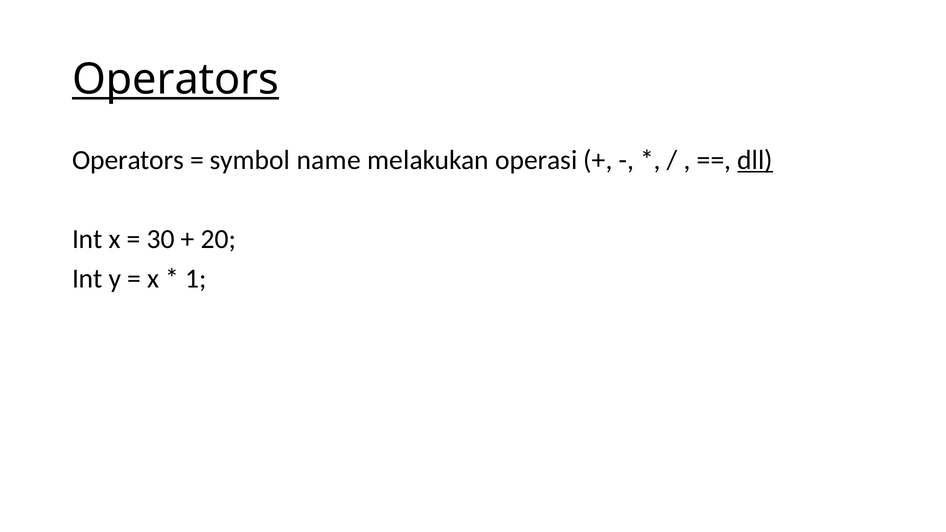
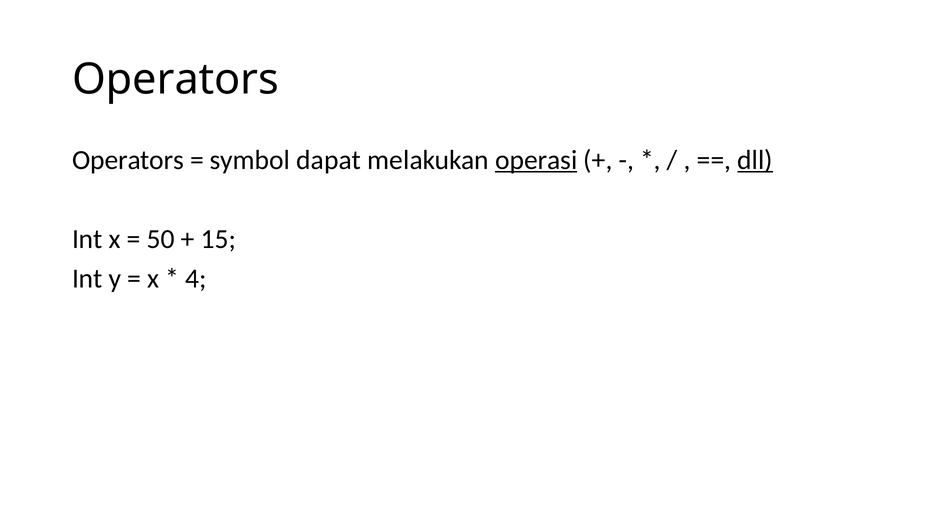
Operators underline: present -> none (176, 79)
name: name -> dapat (329, 160)
operasi underline: none -> present (536, 160)
30: 30 -> 50 (161, 239)
20: 20 -> 15 (218, 239)
1: 1 -> 4 (196, 279)
